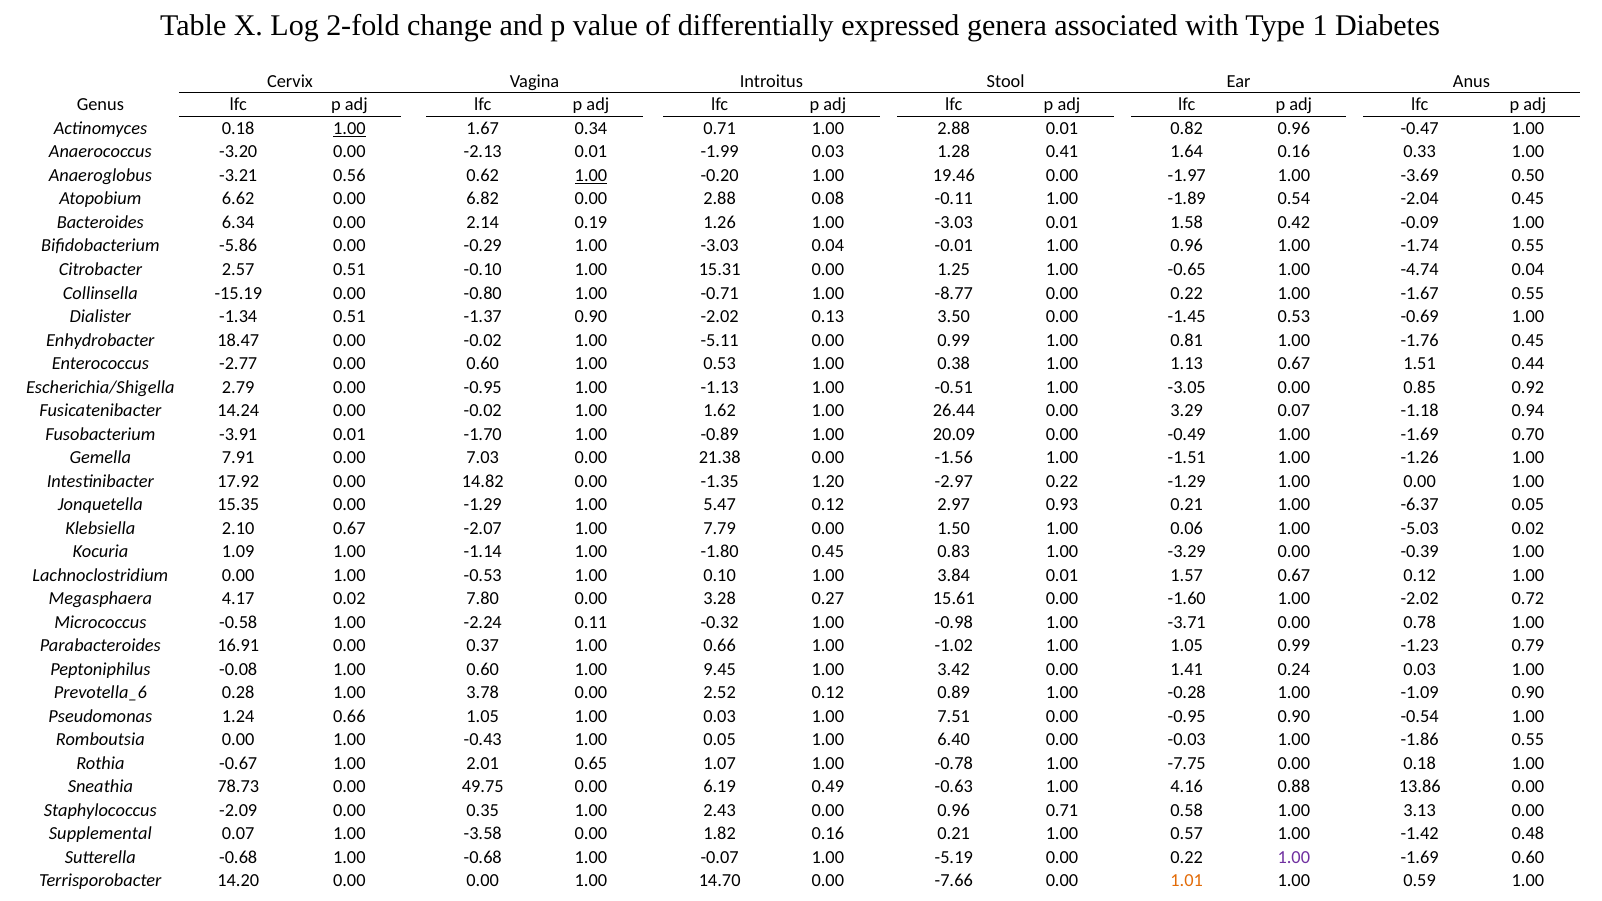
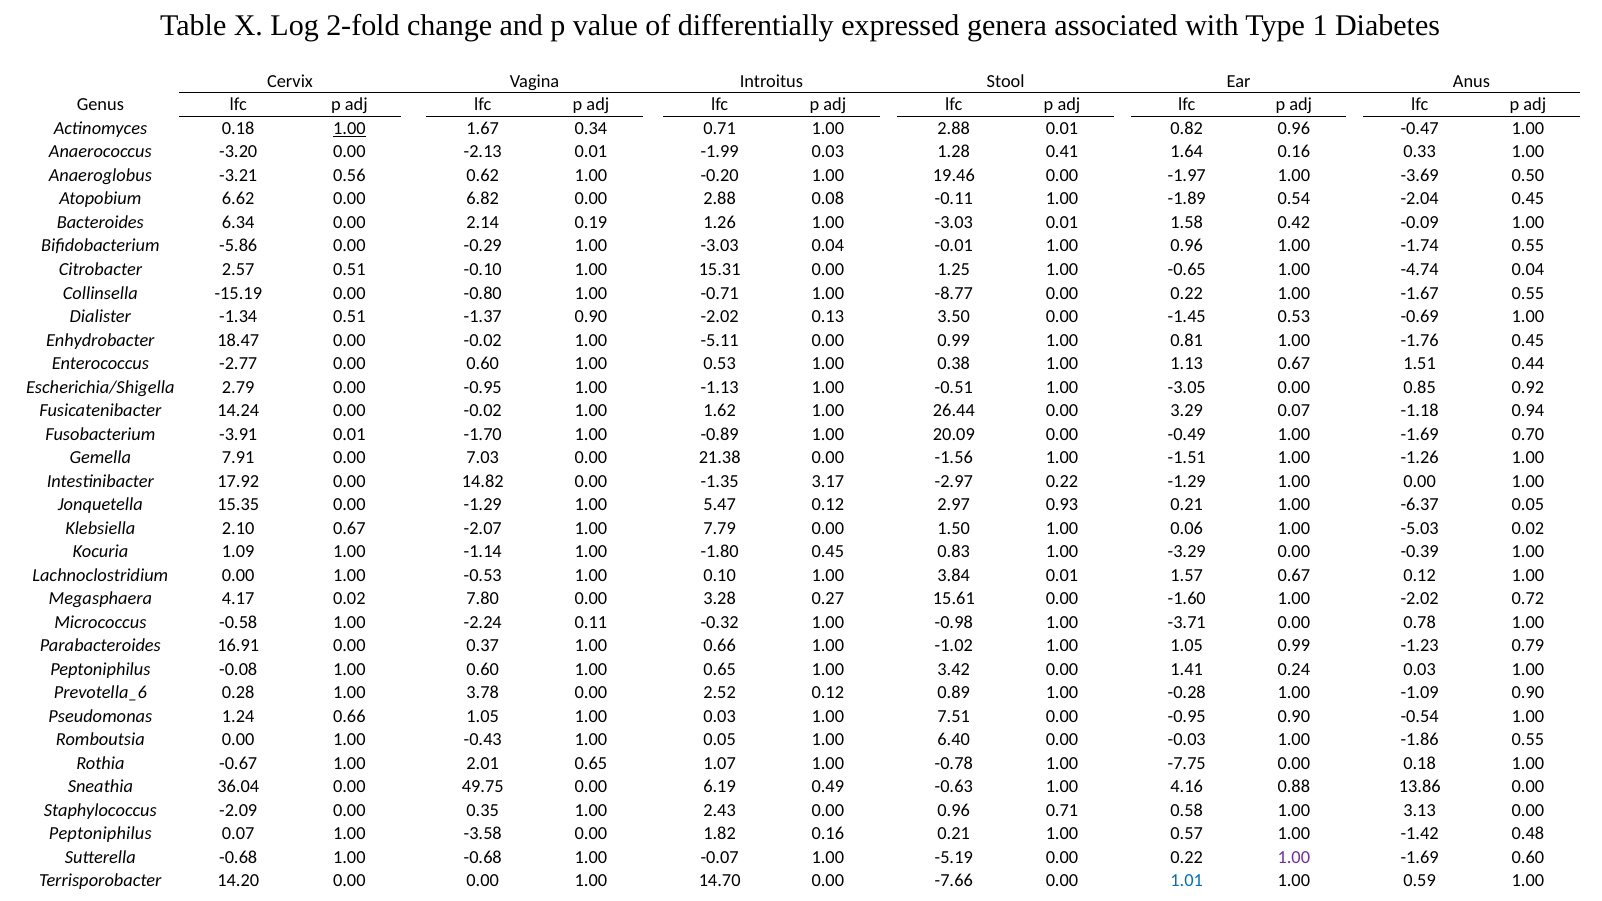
1.00 underline: present -> none (591, 175)
1.20: 1.20 -> 3.17 (828, 481)
1.00 9.45: 9.45 -> 0.65 (720, 669)
78.73: 78.73 -> 36.04 (238, 787)
Supplemental: Supplemental -> Peptoniphilus (100, 834)
1.01 colour: orange -> blue (1187, 881)
